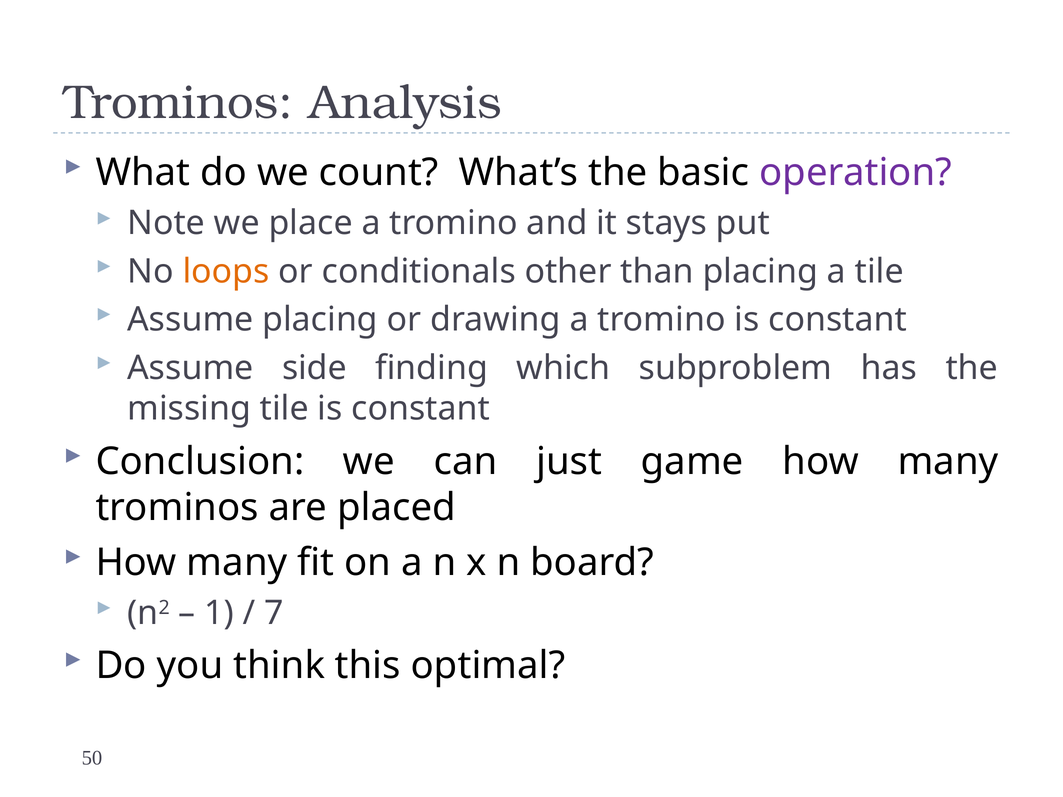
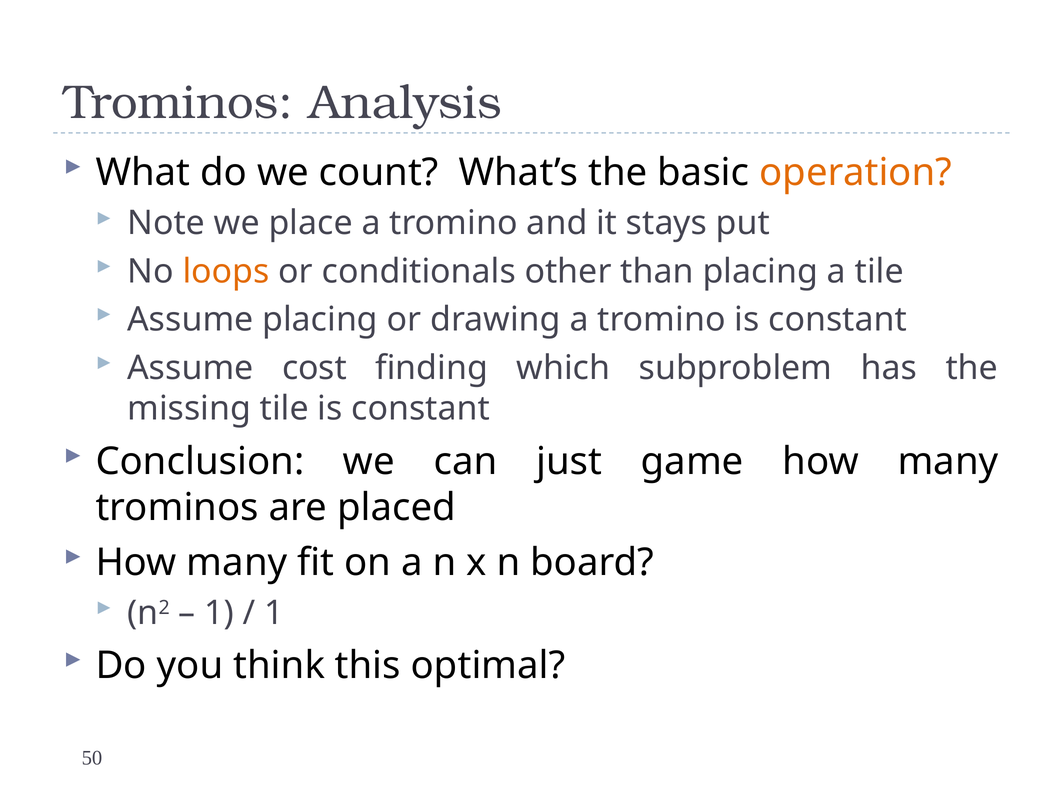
operation colour: purple -> orange (856, 173)
side: side -> cost (314, 368)
7: 7 -> 1 (274, 613)
